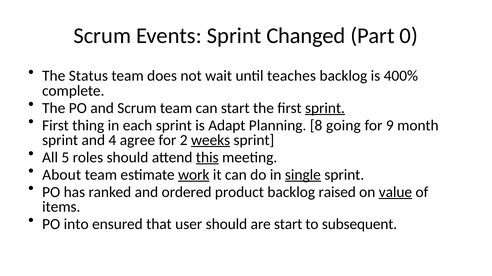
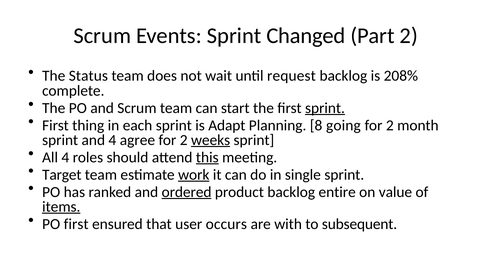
Part 0: 0 -> 2 (409, 36)
teaches: teaches -> request (291, 76)
400%: 400% -> 208% (401, 76)
9: 9 -> 2 (390, 126)
All 5: 5 -> 4 (65, 158)
About: About -> Target (62, 175)
single underline: present -> none (303, 175)
ordered underline: none -> present (187, 193)
raised: raised -> entire (337, 193)
value underline: present -> none (395, 193)
items underline: none -> present (61, 207)
PO into: into -> first (76, 225)
user should: should -> occurs (226, 225)
are start: start -> with (288, 225)
